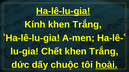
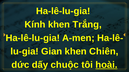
Ha-lê-lu-gia underline: present -> none (63, 11)
Chết: Chết -> Gian (52, 52)
Trắng: Trắng -> Chiên (104, 52)
